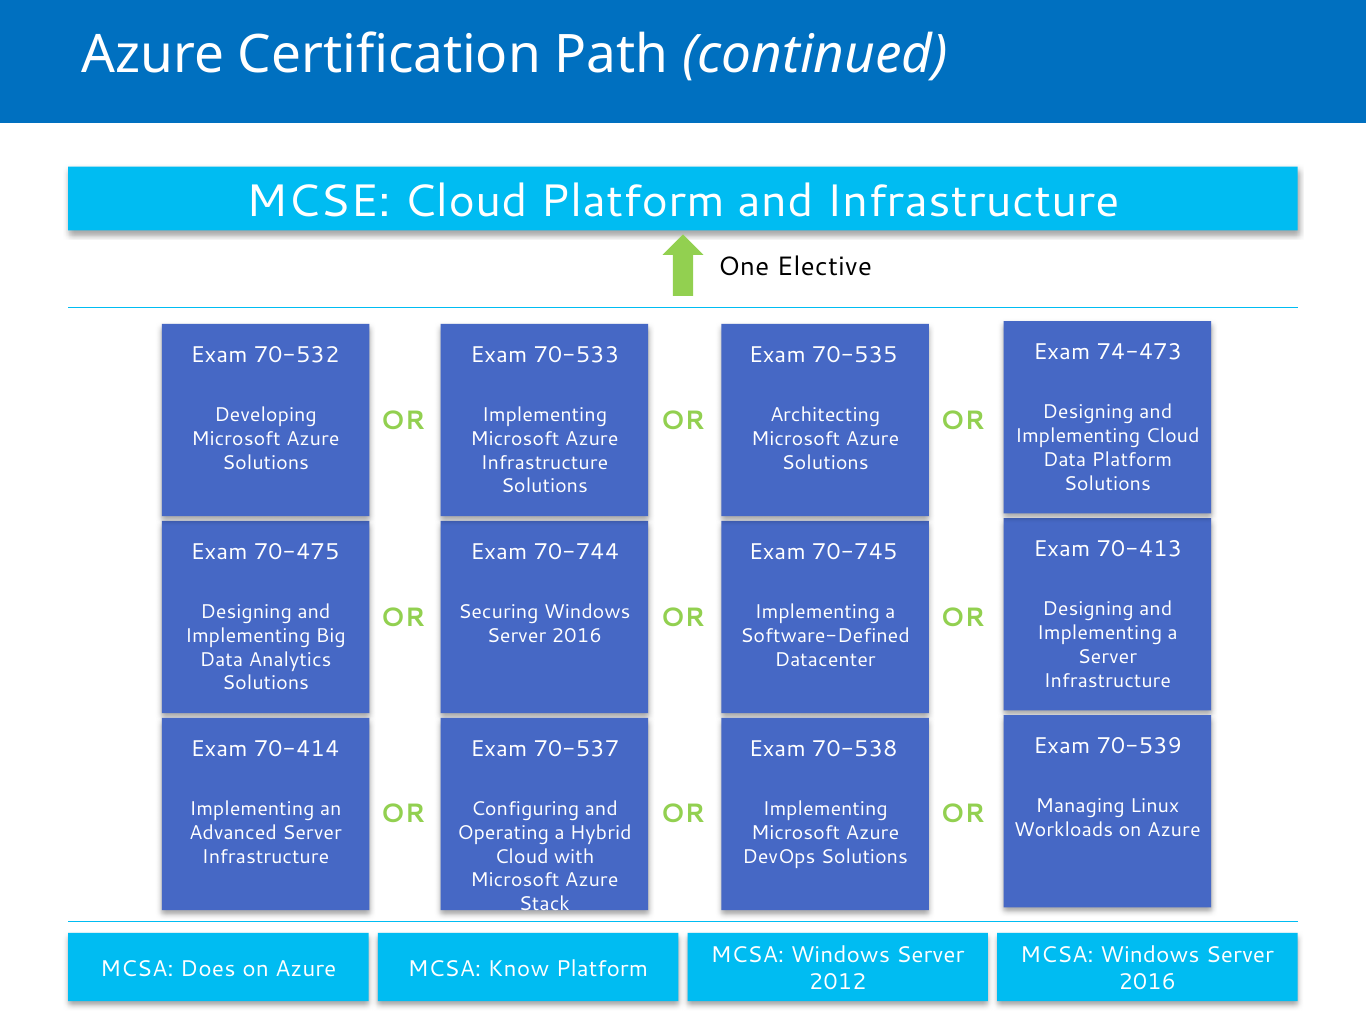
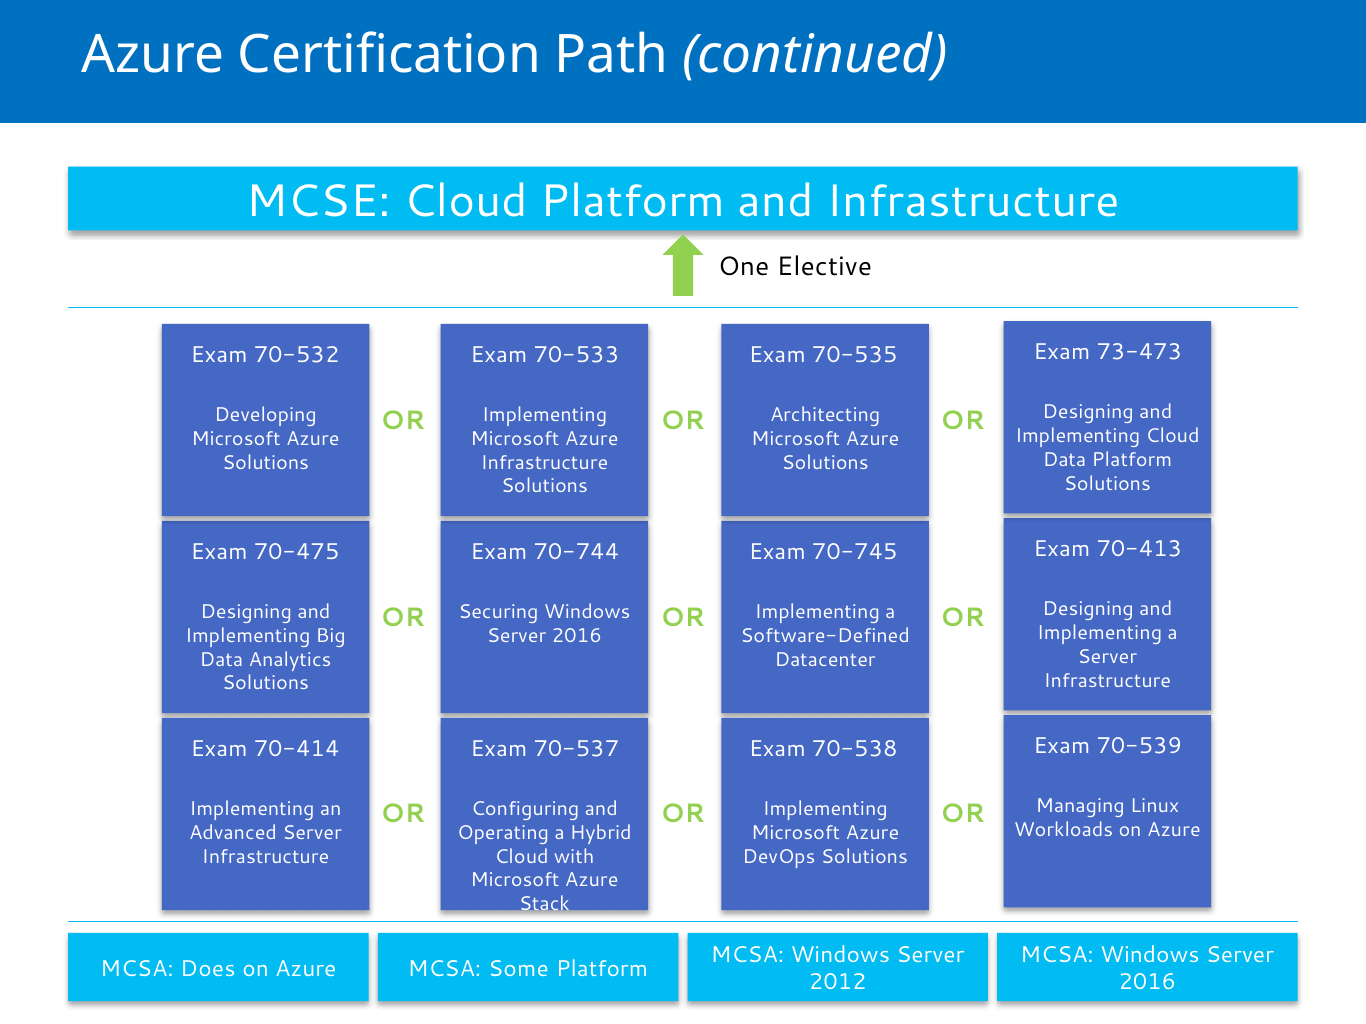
74-473: 74-473 -> 73-473 (1139, 352)
Know: Know -> Some (518, 969)
